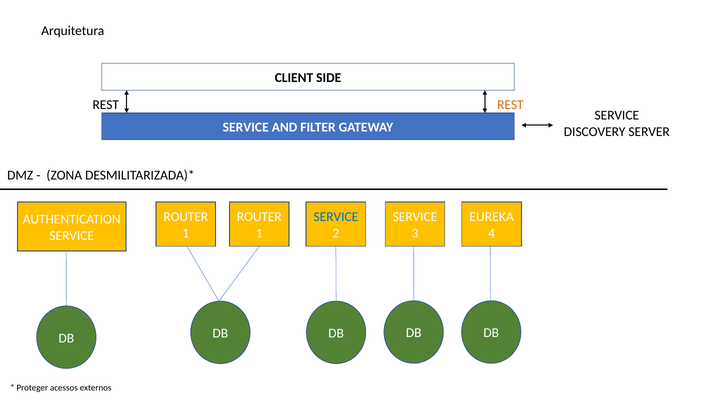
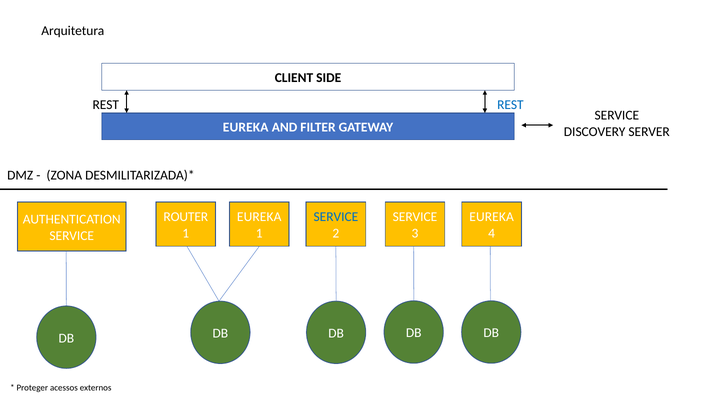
REST colour: orange -> blue (510, 105)
SERVICE: SERVICE -> EUREKA (246, 127)
ROUTER: ROUTER -> EUREKA (259, 217)
